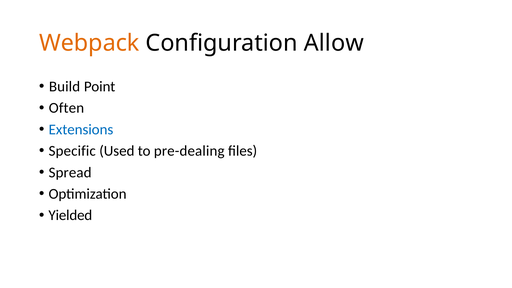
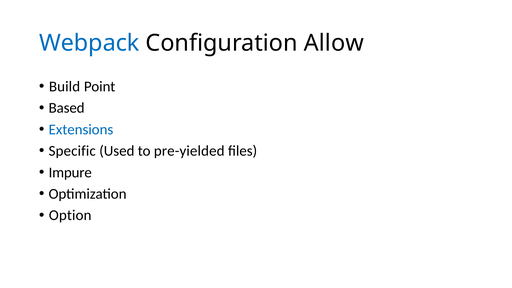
Webpack colour: orange -> blue (89, 43)
Often: Often -> Based (67, 108)
pre-dealing: pre-dealing -> pre-yielded (189, 151)
Spread: Spread -> Impure (70, 172)
Yielded: Yielded -> Option (70, 215)
